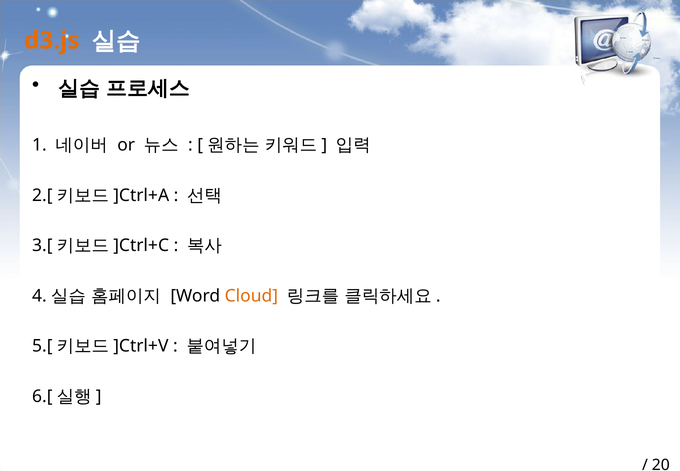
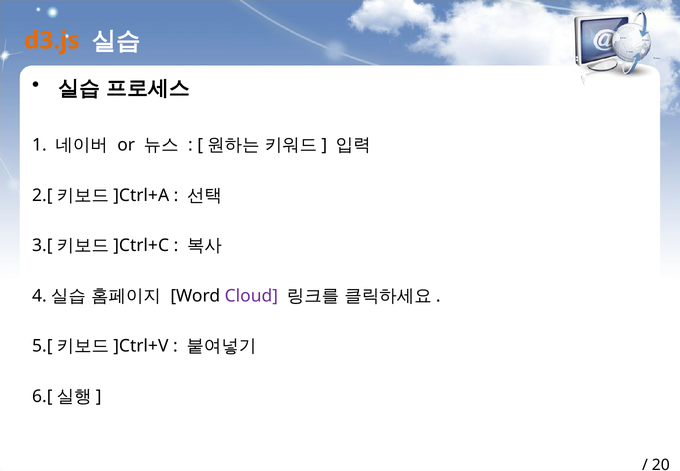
Cloud colour: orange -> purple (251, 296)
